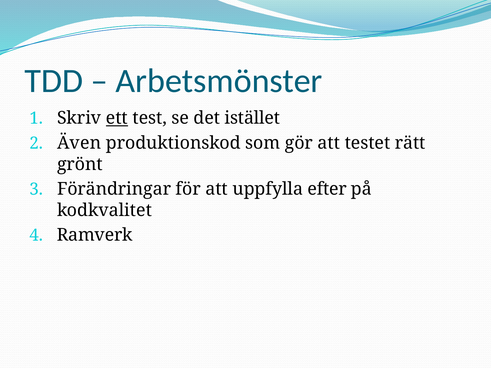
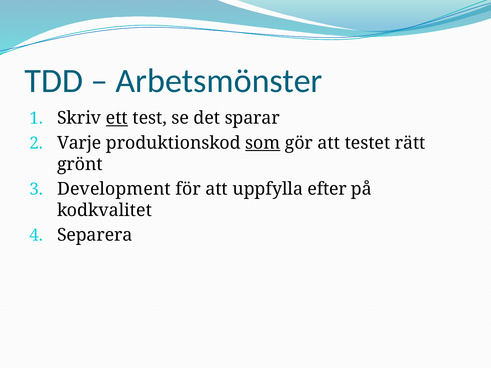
istället: istället -> sparar (252, 118)
Även: Även -> Varje (79, 143)
som underline: none -> present (263, 143)
Förändringar: Förändringar -> Development (114, 189)
Ramverk: Ramverk -> Separera (95, 235)
